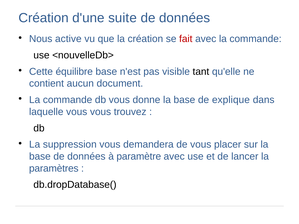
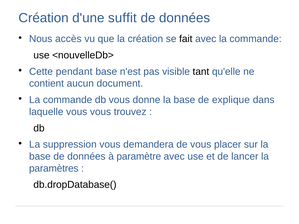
suite: suite -> suffit (123, 18)
active: active -> accès (68, 39)
fait colour: red -> black (186, 39)
équilibre: équilibre -> pendant (74, 72)
